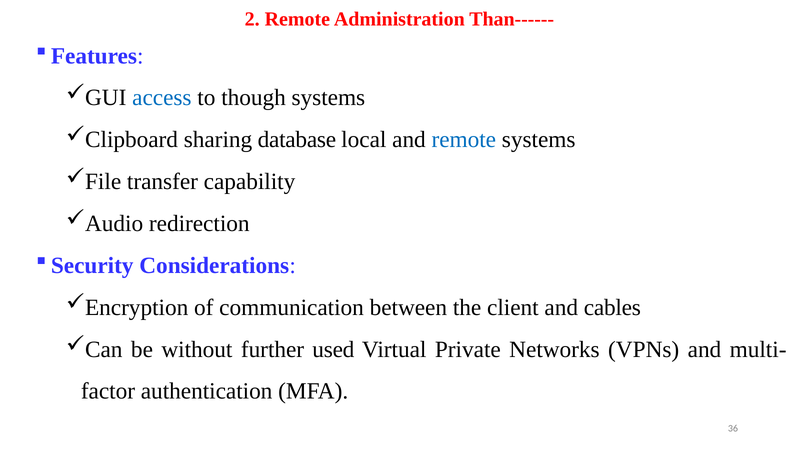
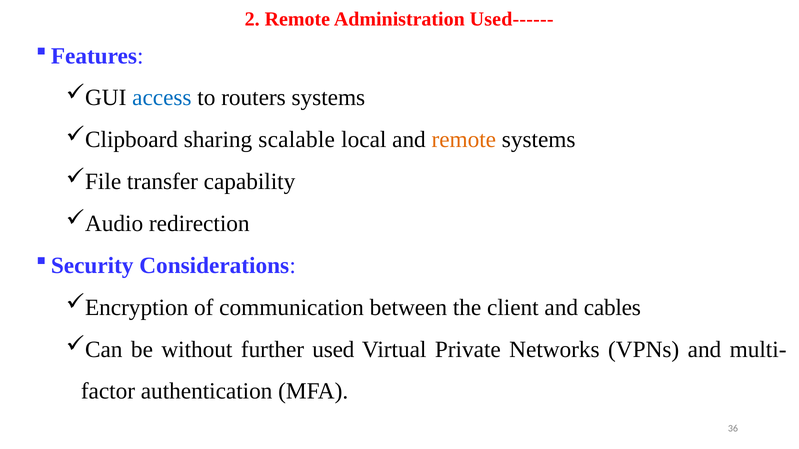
Than------: Than------ -> Used------ (512, 19)
though: though -> routers (254, 98)
database: database -> scalable (297, 140)
remote colour: blue -> orange (464, 140)
